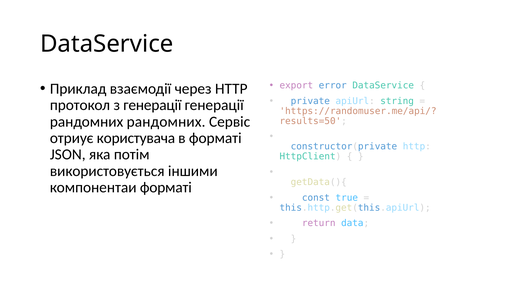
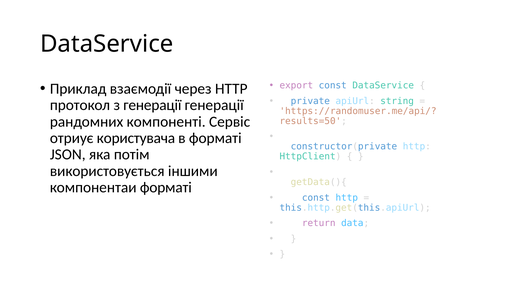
export error: error -> const (333, 86)
рандомних рандомних: рандомних -> компоненті (166, 122)
const true: true -> http (347, 198)
